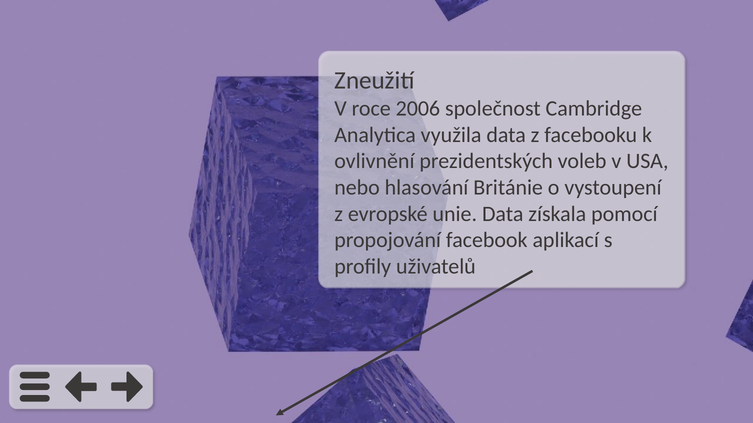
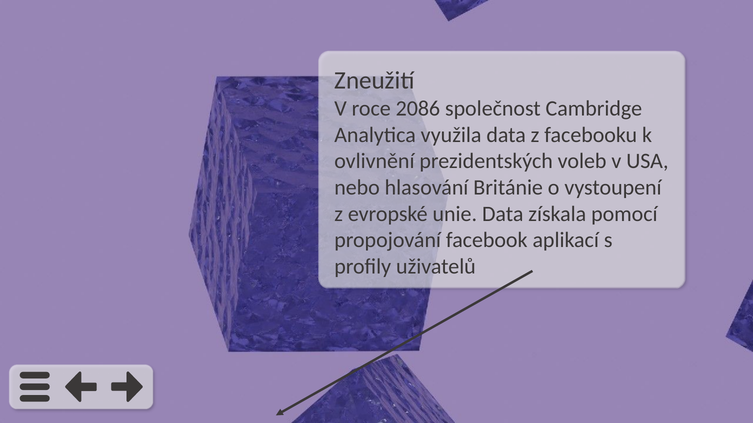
2006: 2006 -> 2086 (418, 109)
